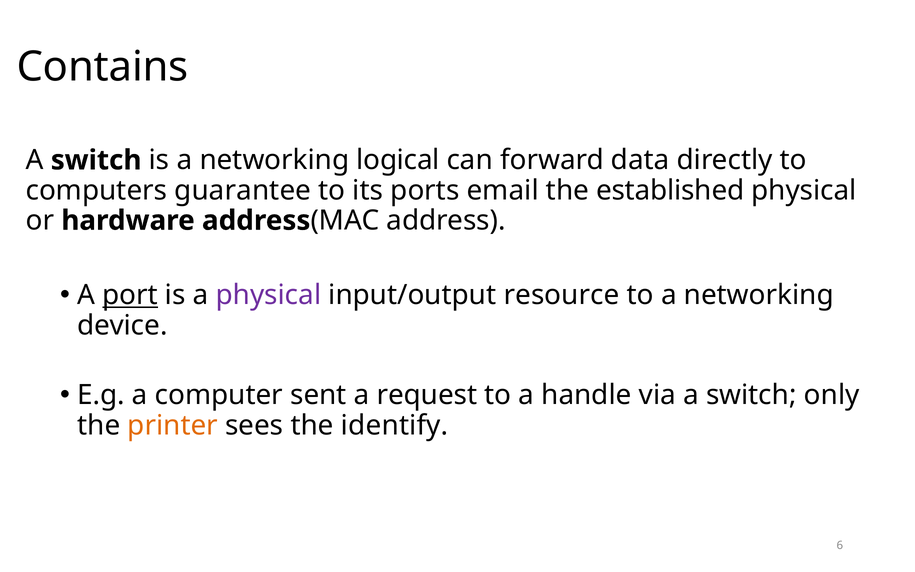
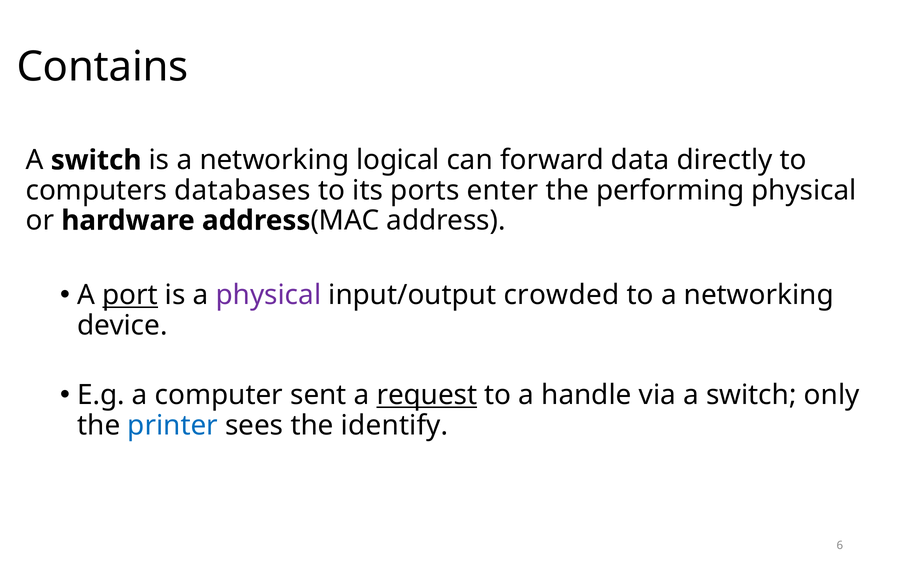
guarantee: guarantee -> databases (243, 190)
email: email -> enter (503, 190)
established: established -> performing (670, 190)
resource: resource -> crowded (561, 295)
request underline: none -> present (427, 395)
printer colour: orange -> blue (173, 425)
